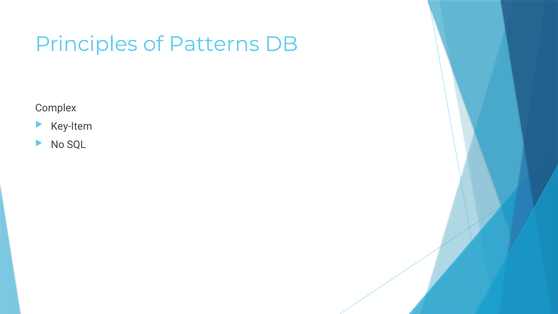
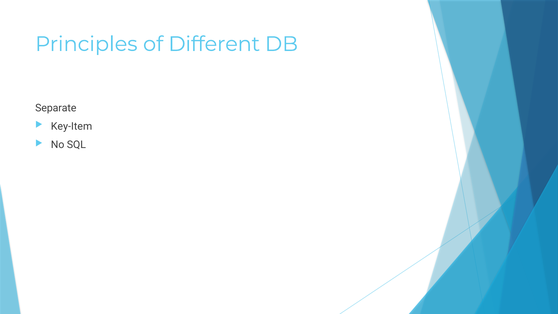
Patterns: Patterns -> Different (214, 44)
Complex: Complex -> Separate (56, 108)
